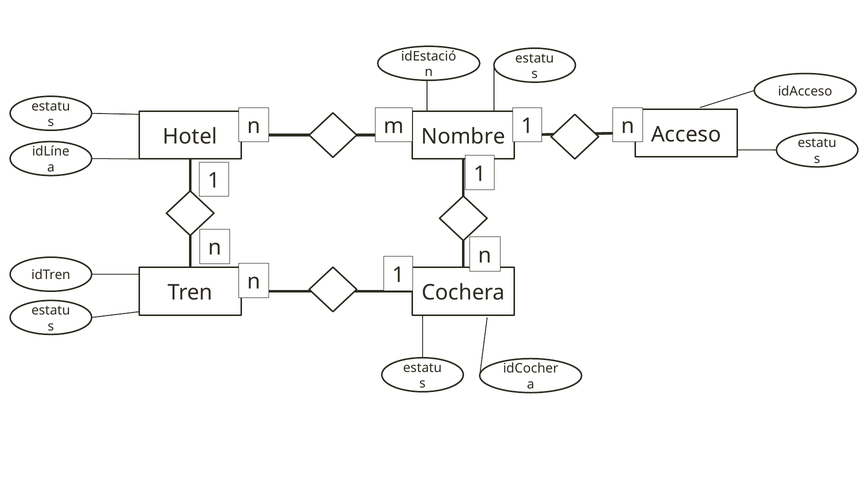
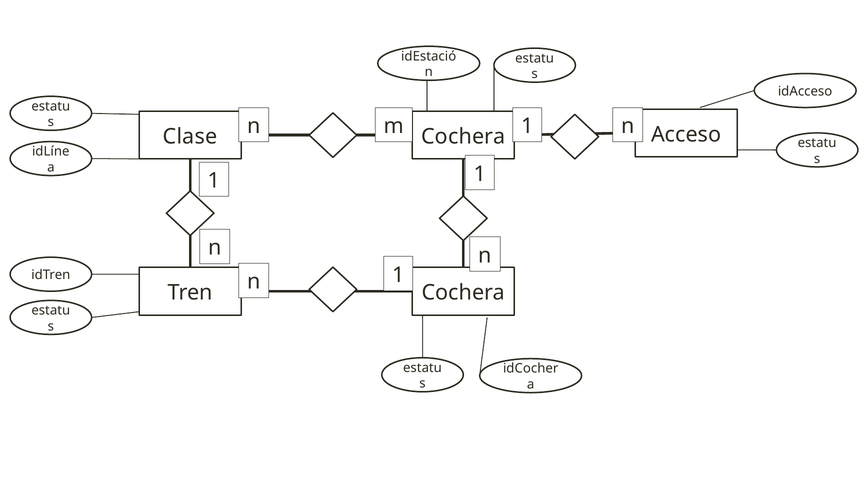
Hotel: Hotel -> Clase (190, 136)
Nombre: Nombre -> Cochera (463, 136)
